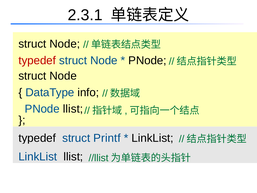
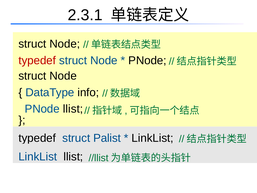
Printf: Printf -> Palist (107, 138)
